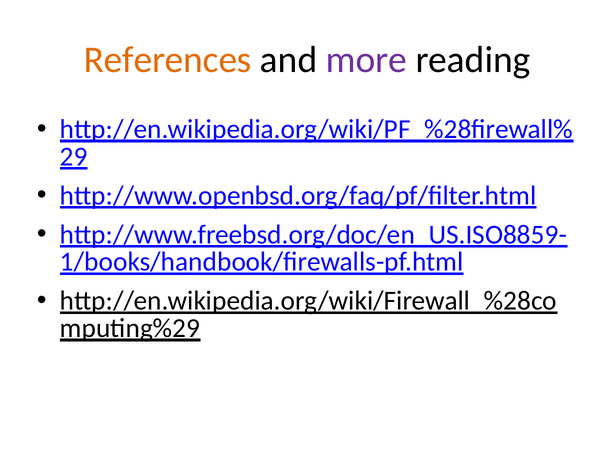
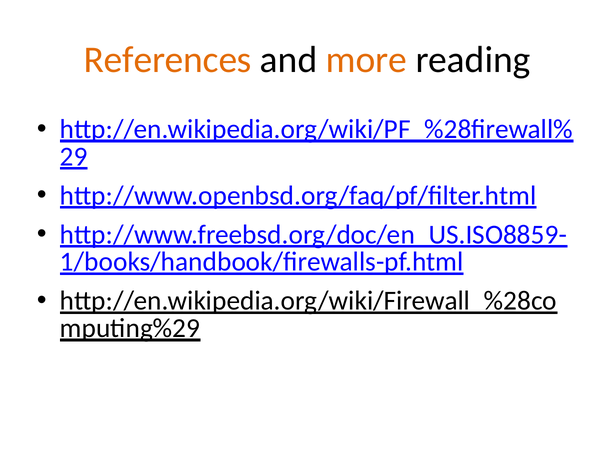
more colour: purple -> orange (367, 60)
